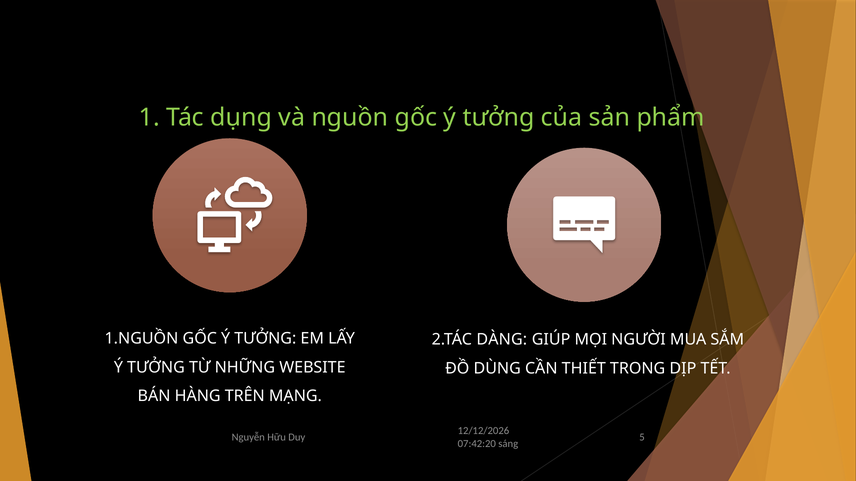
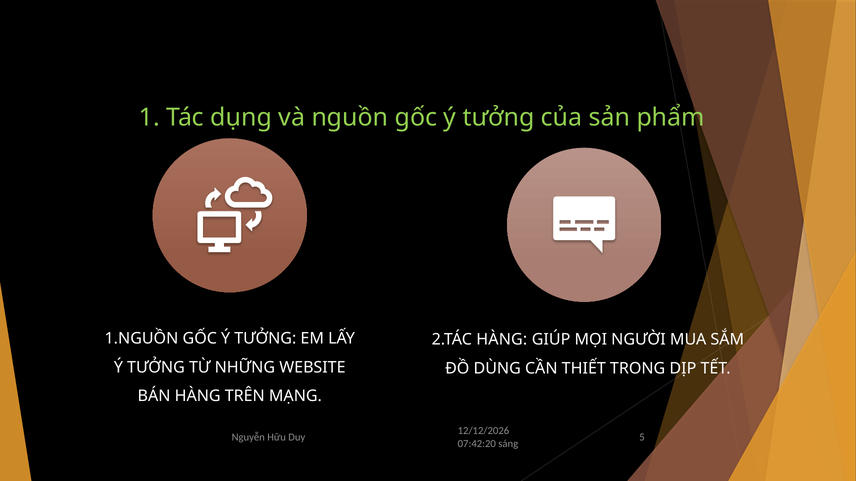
2.TÁC DÀNG: DÀNG -> HÀNG (502, 340)
